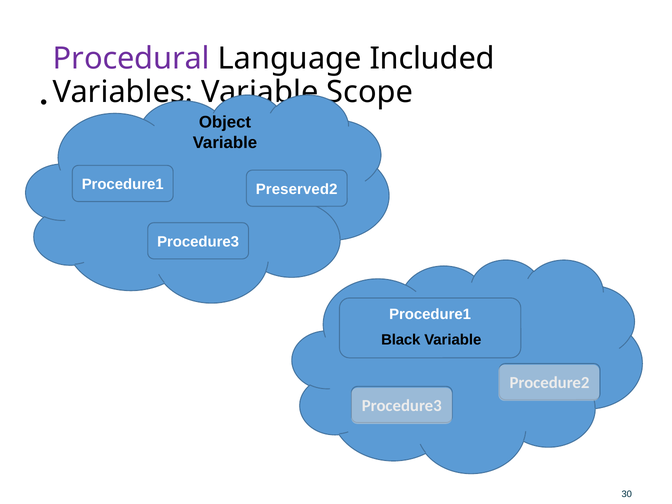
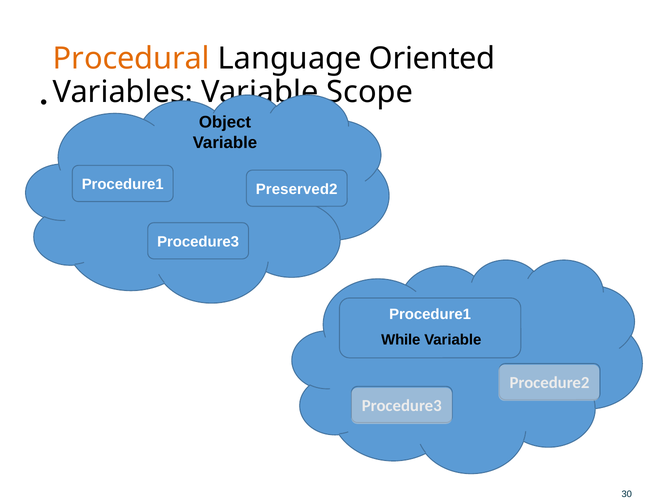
Procedural colour: purple -> orange (131, 59)
Included: Included -> Oriented (432, 59)
Black: Black -> While (401, 340)
